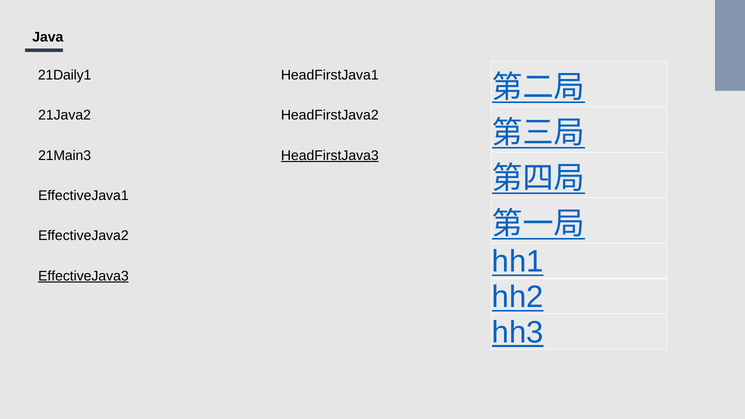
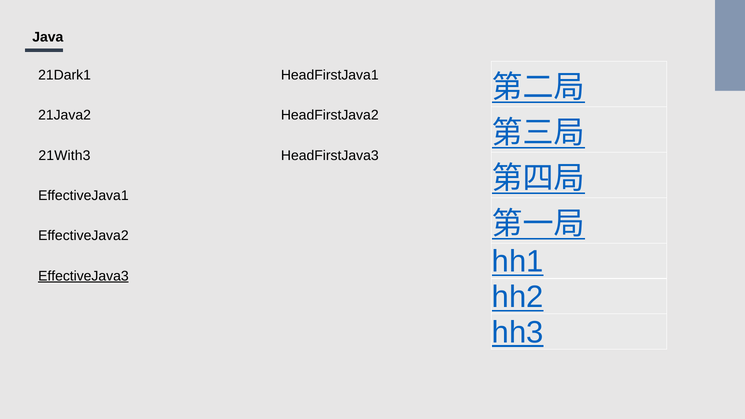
21Daily1: 21Daily1 -> 21Dark1 (65, 75)
21Main3: 21Main3 -> 21With3 (64, 155)
HeadFirstJava3 underline: present -> none (330, 155)
